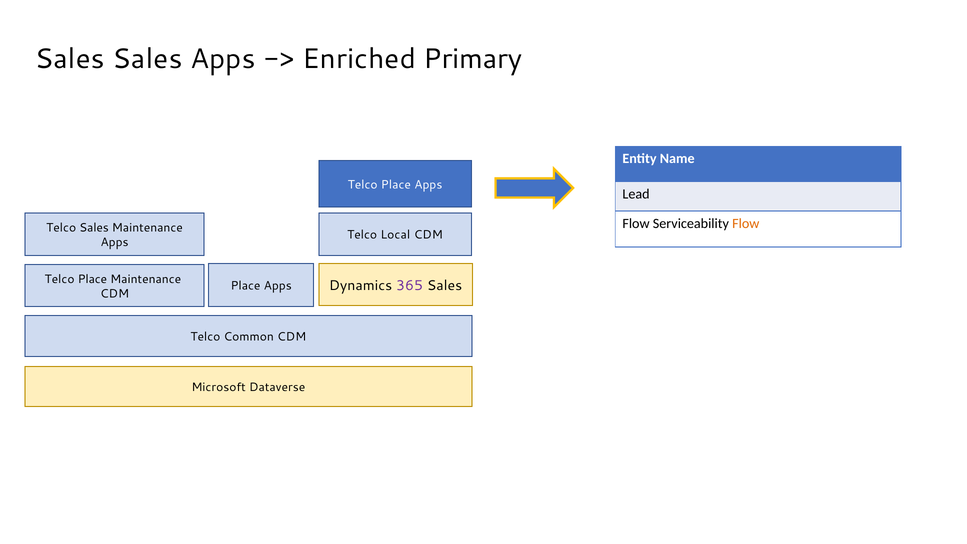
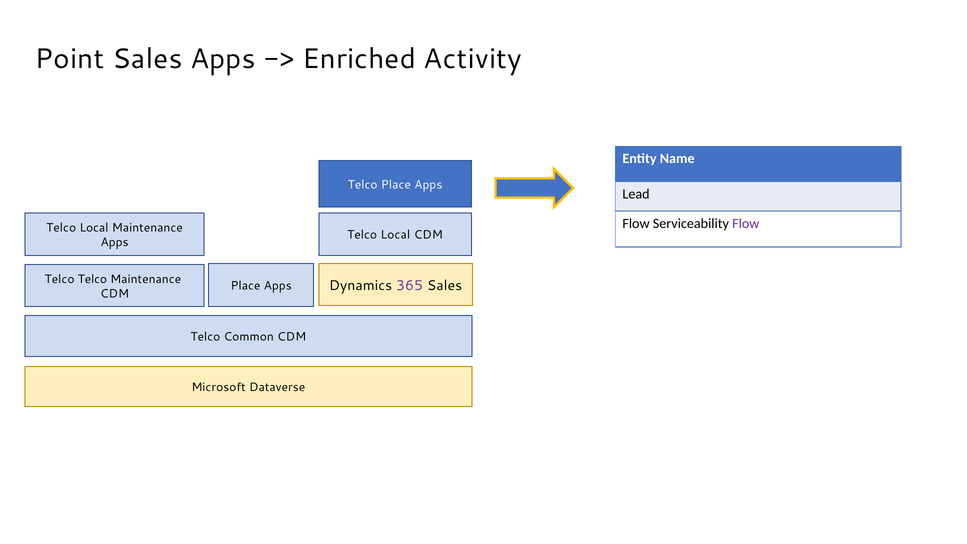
Sales: Sales -> Point (70, 59)
Primary: Primary -> Activity (473, 59)
Flow colour: orange -> purple (746, 223)
Sales: Sales -> Local (94, 228)
Place: Place -> Telco (92, 279)
